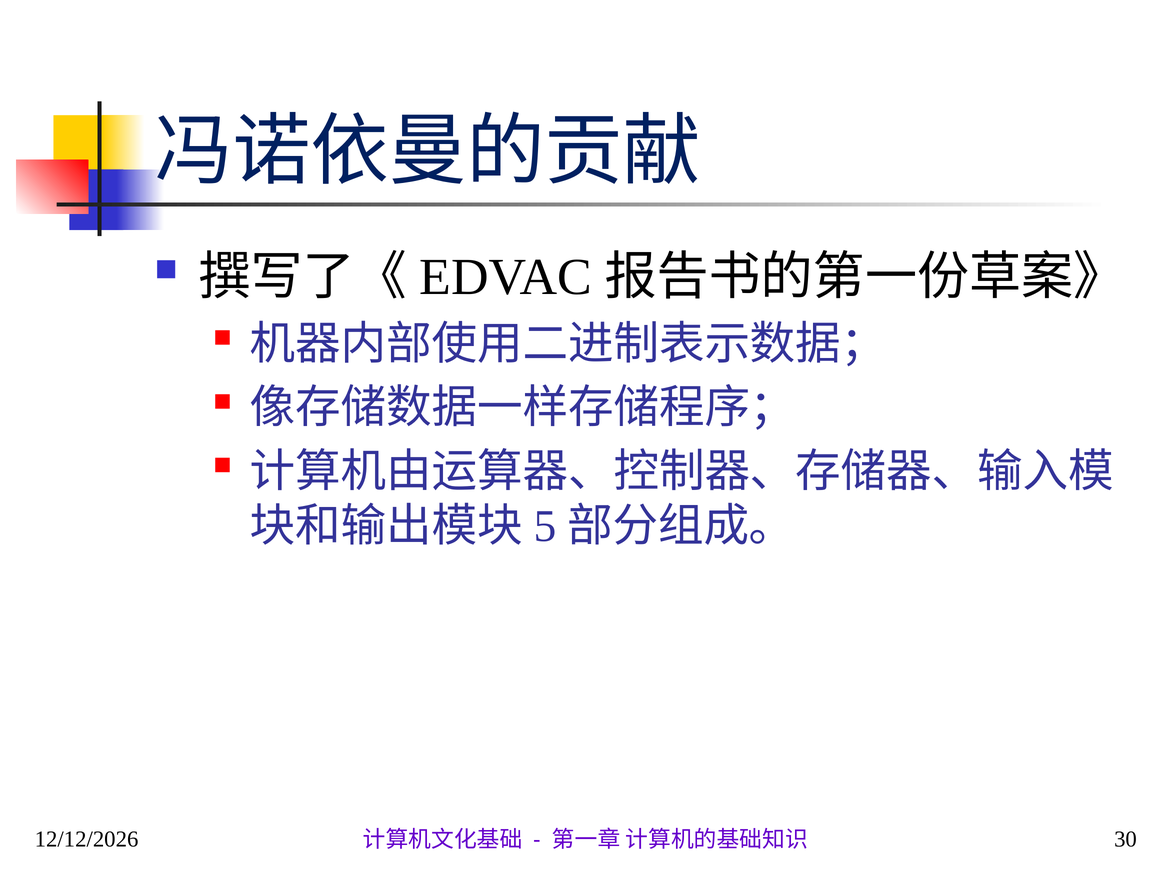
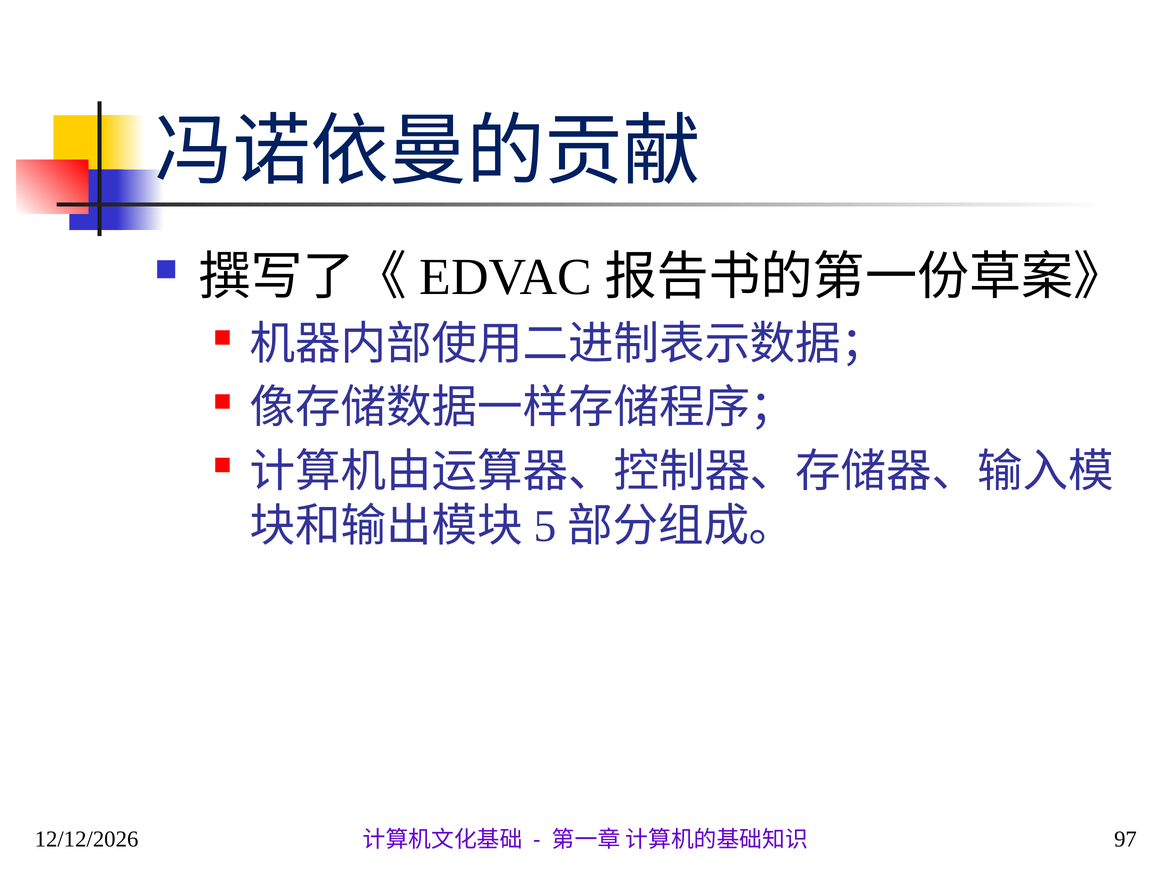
30: 30 -> 97 (1125, 839)
